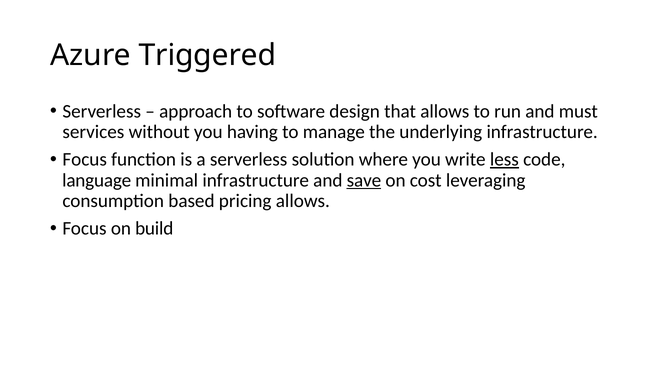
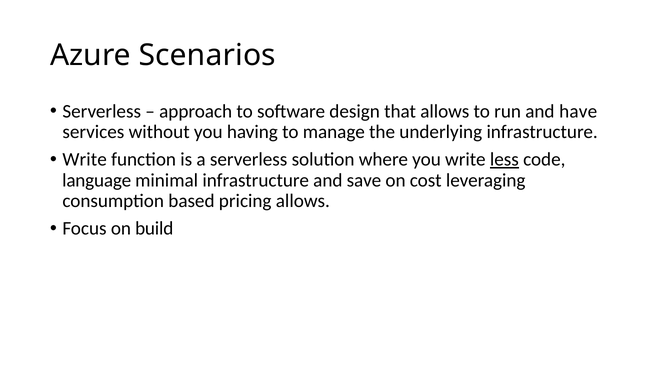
Triggered: Triggered -> Scenarios (207, 55)
must: must -> have (578, 111)
Focus: Focus -> Write (85, 159)
save underline: present -> none (364, 180)
